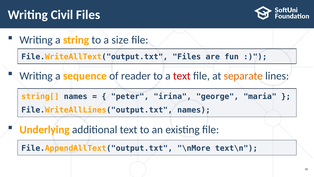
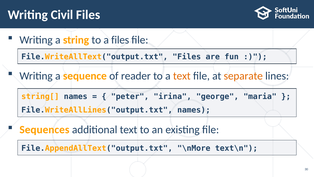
a size: size -> files (120, 40)
text colour: red -> orange (182, 76)
Underlying: Underlying -> Sequences (44, 129)
